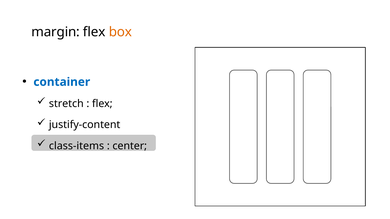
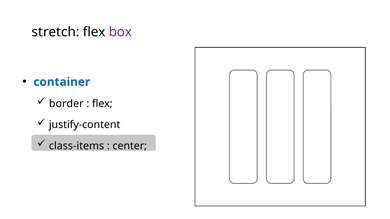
margin: margin -> stretch (56, 32)
box colour: orange -> purple (120, 32)
stretch: stretch -> border (66, 104)
